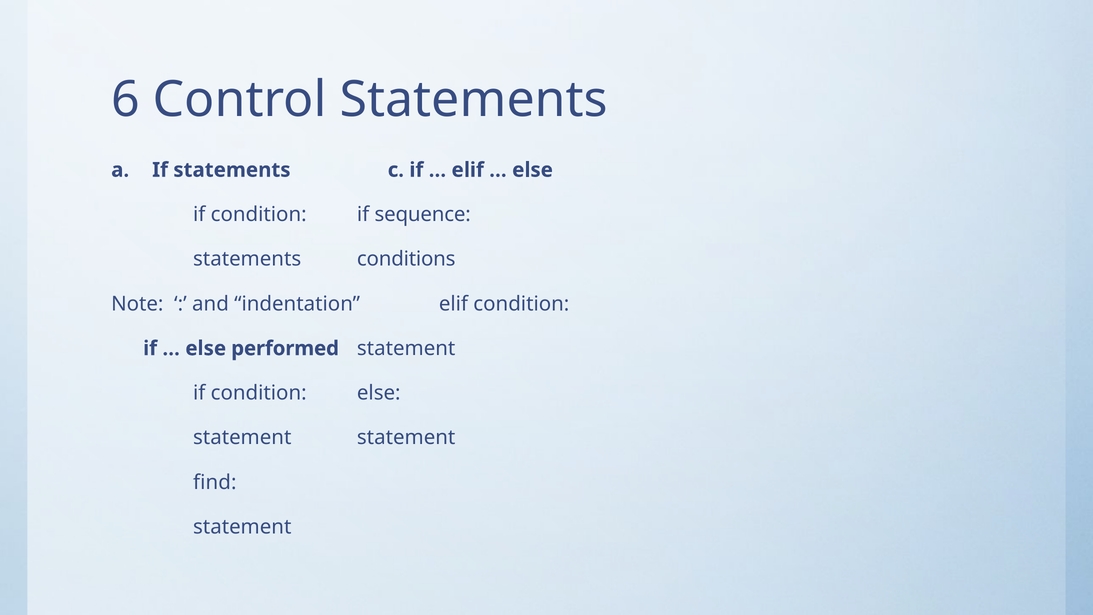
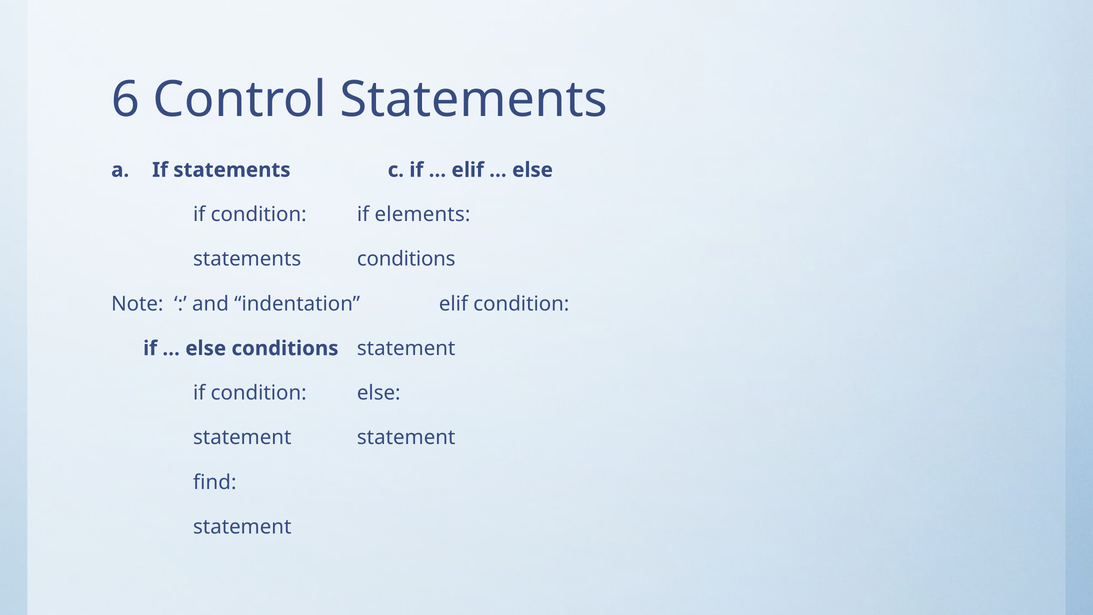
sequence: sequence -> elements (422, 215)
else performed: performed -> conditions (285, 348)
